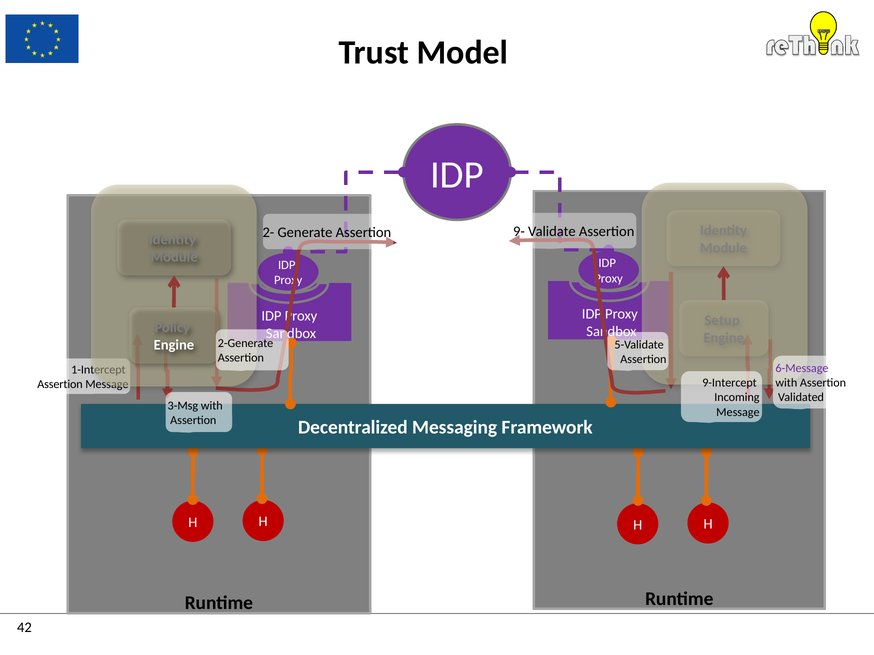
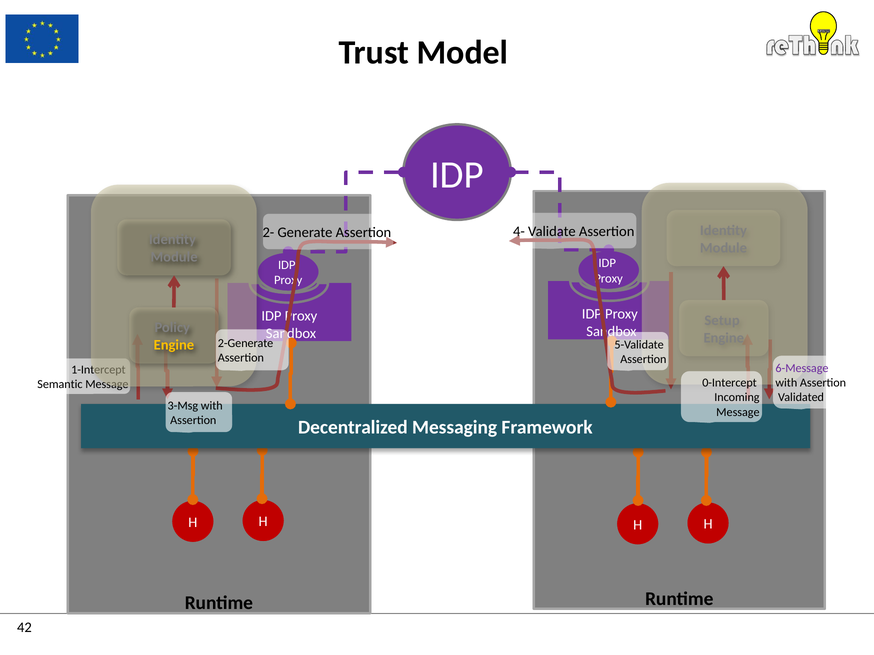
9-: 9- -> 4- (519, 232)
Engine colour: white -> yellow (174, 345)
9-Intercept: 9-Intercept -> 0-Intercept (730, 383)
Assertion: Assertion -> Semantic (60, 385)
